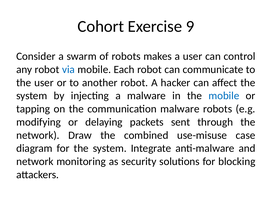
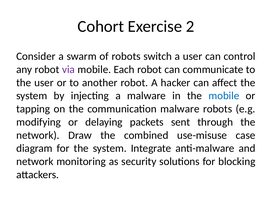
9: 9 -> 2 (190, 26)
makes: makes -> switch (158, 56)
via colour: blue -> purple (68, 69)
